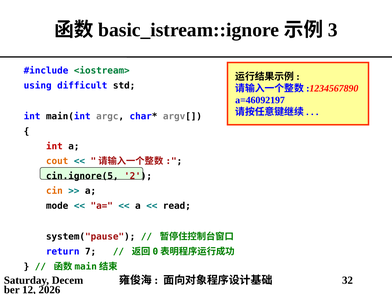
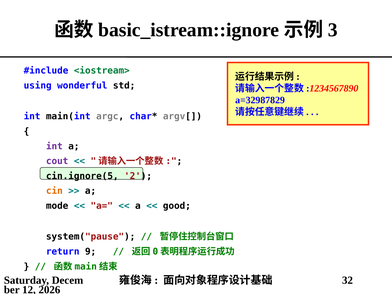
difficult: difficult -> wonderful (82, 86)
a=46092197: a=46092197 -> a=32987829 (260, 100)
int colour: red -> purple (54, 146)
cout colour: orange -> purple (57, 161)
read: read -> good (177, 206)
7: 7 -> 9 (91, 252)
